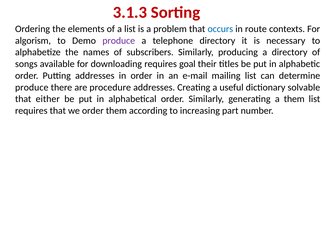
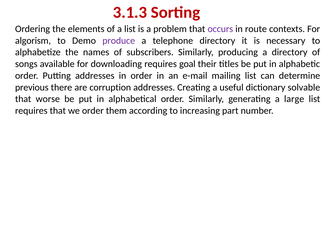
occurs colour: blue -> purple (220, 29)
produce: produce -> previous (32, 87)
procedure: procedure -> corruption (110, 87)
either: either -> worse (48, 99)
a them: them -> large (294, 99)
